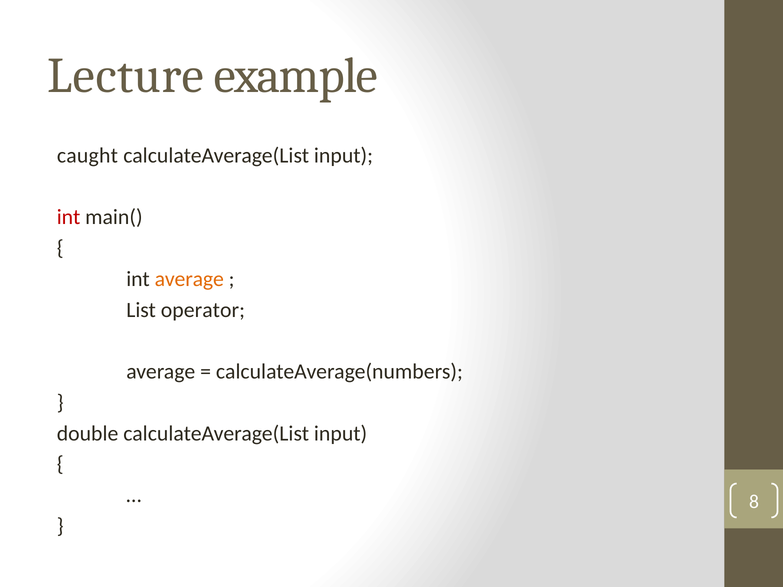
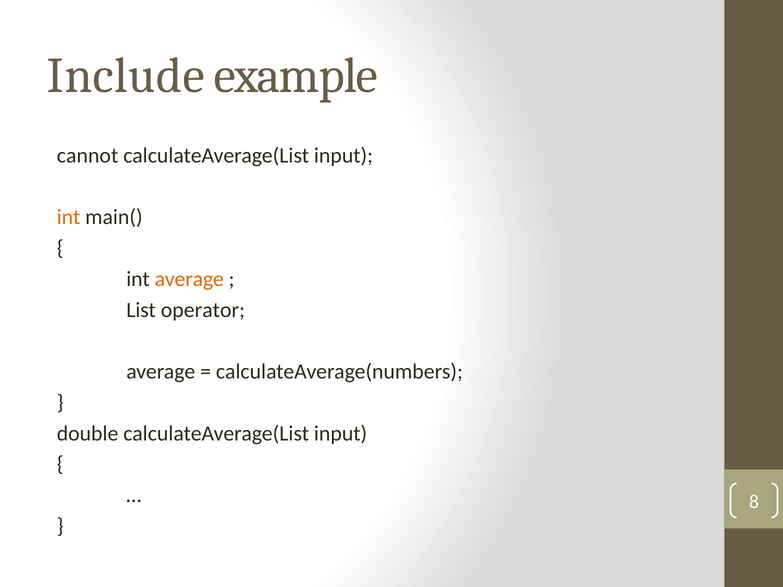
Lecture: Lecture -> Include (126, 76)
caught: caught -> cannot (88, 156)
int colour: red -> orange (69, 217)
